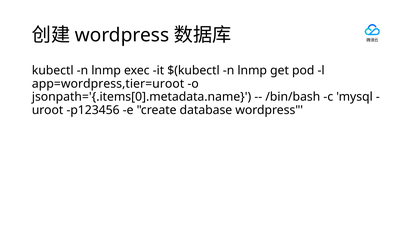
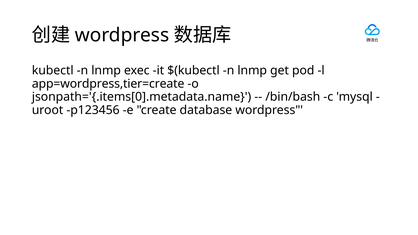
app=wordpress,tier=uroot: app=wordpress,tier=uroot -> app=wordpress,tier=create (108, 84)
